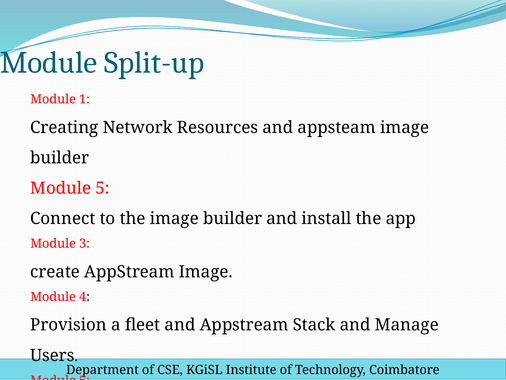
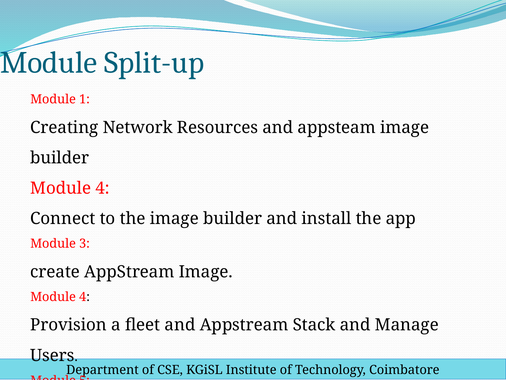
5: 5 -> 4 (103, 188)
